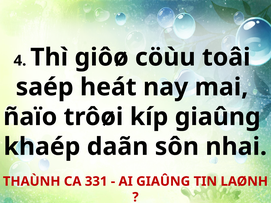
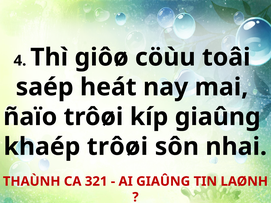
khaép daãn: daãn -> trôøi (117, 147)
331: 331 -> 321 (96, 182)
